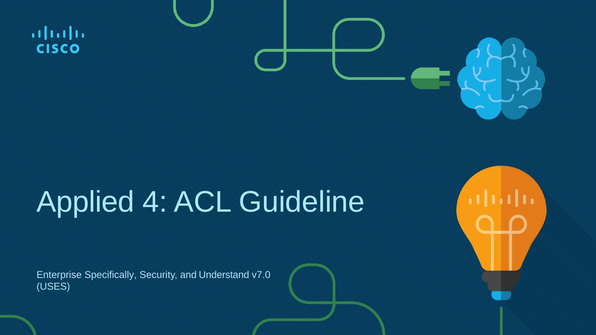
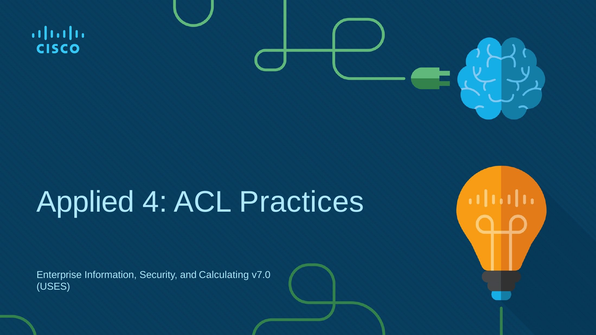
Guideline: Guideline -> Practices (302, 202)
Specifically: Specifically -> Information (111, 275)
Understand: Understand -> Calculating (224, 275)
